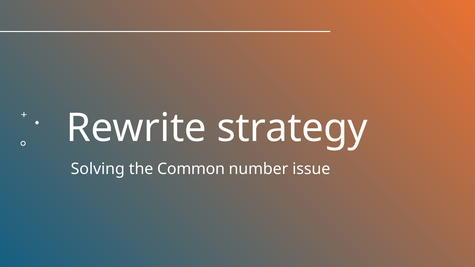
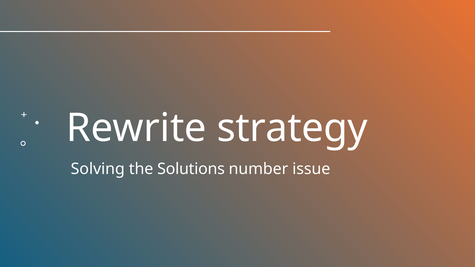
Common: Common -> Solutions (191, 169)
